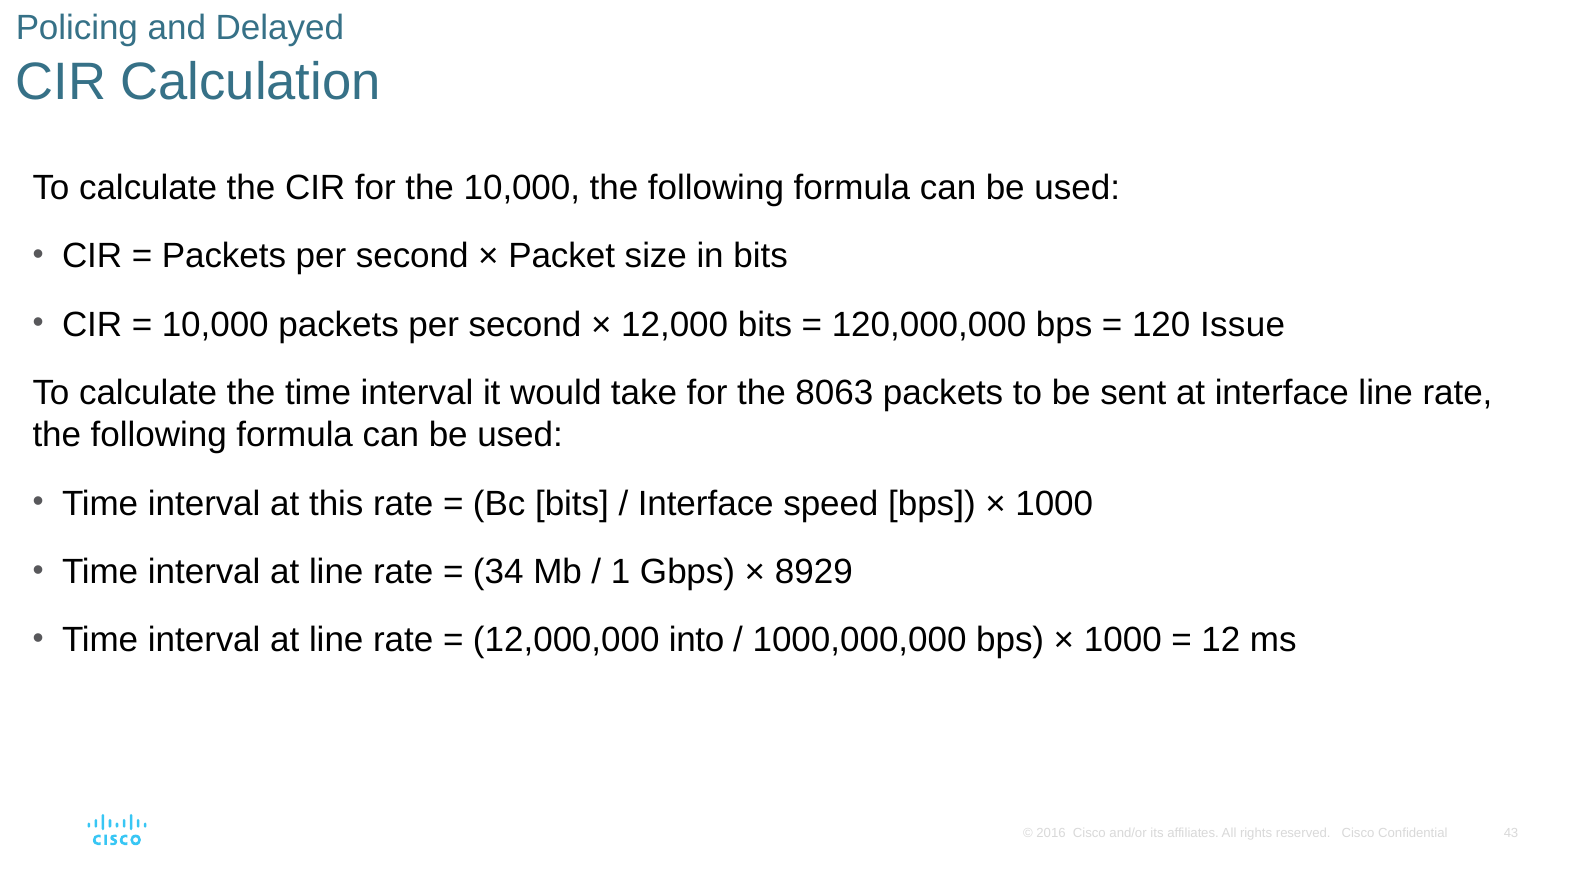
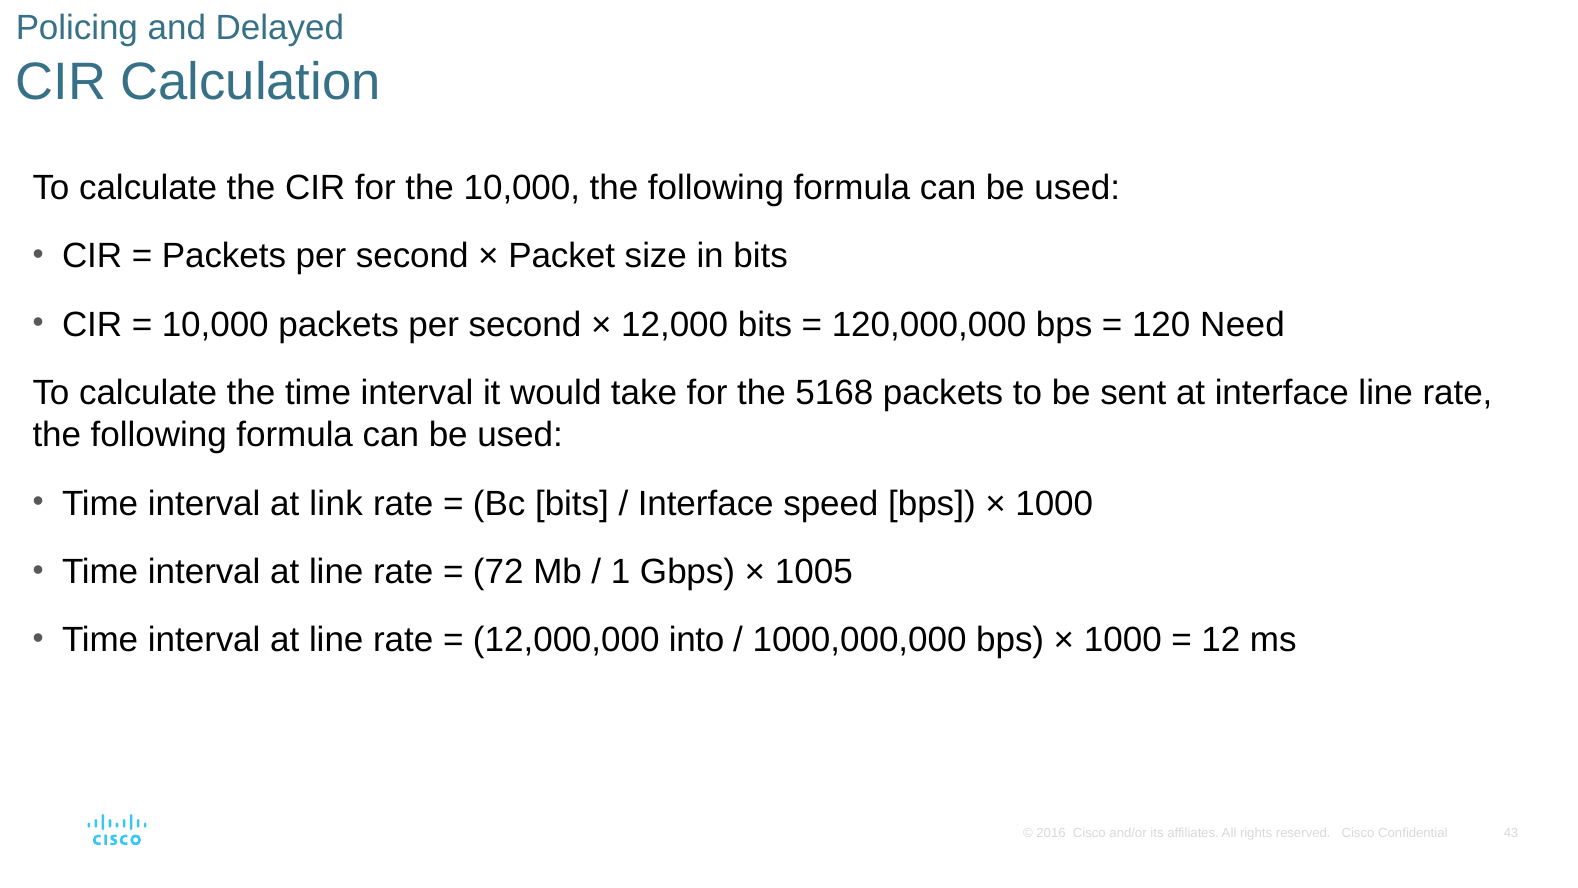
Issue: Issue -> Need (1243, 324)
8063: 8063 -> 5168 (834, 393)
this: this -> link (336, 503)
34: 34 -> 72 (498, 572)
8929: 8929 -> 1005 (814, 572)
